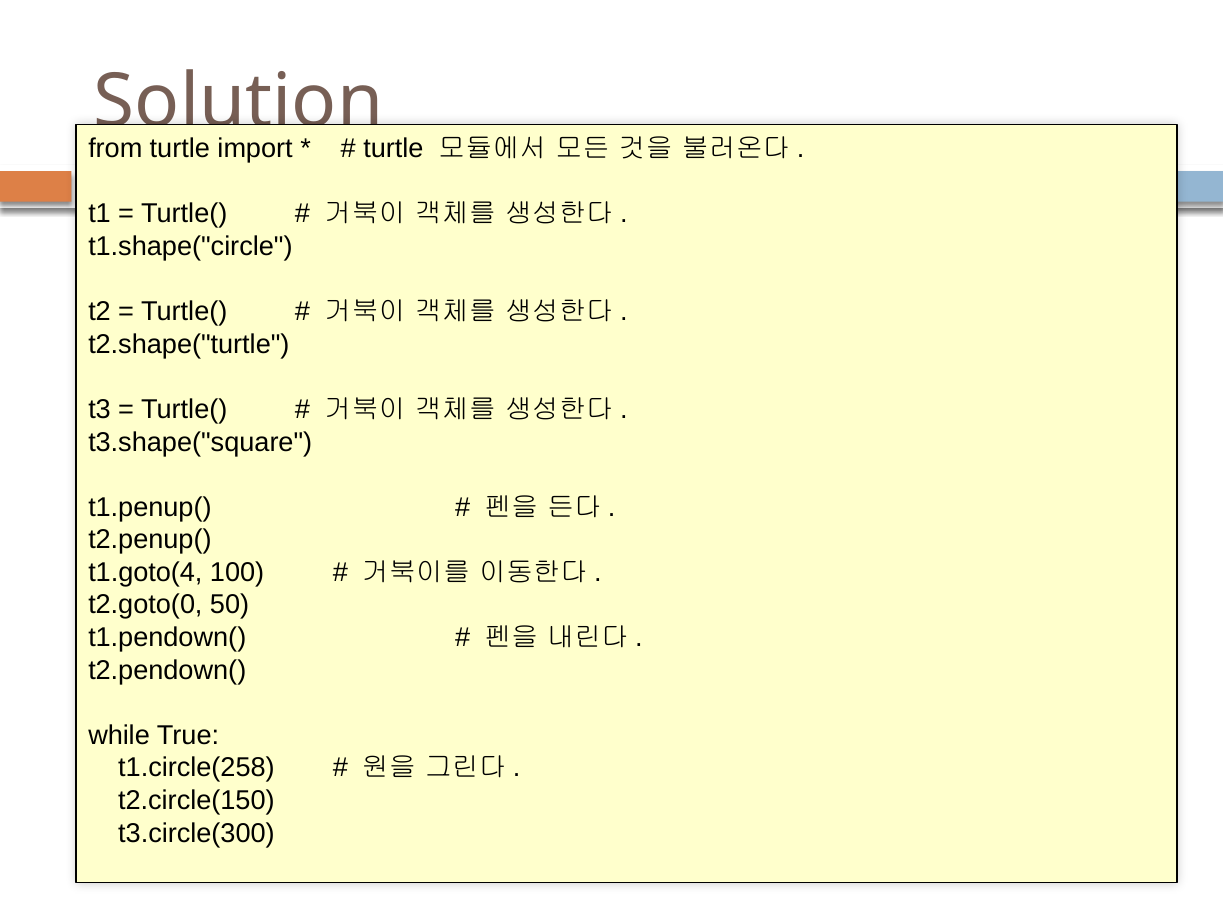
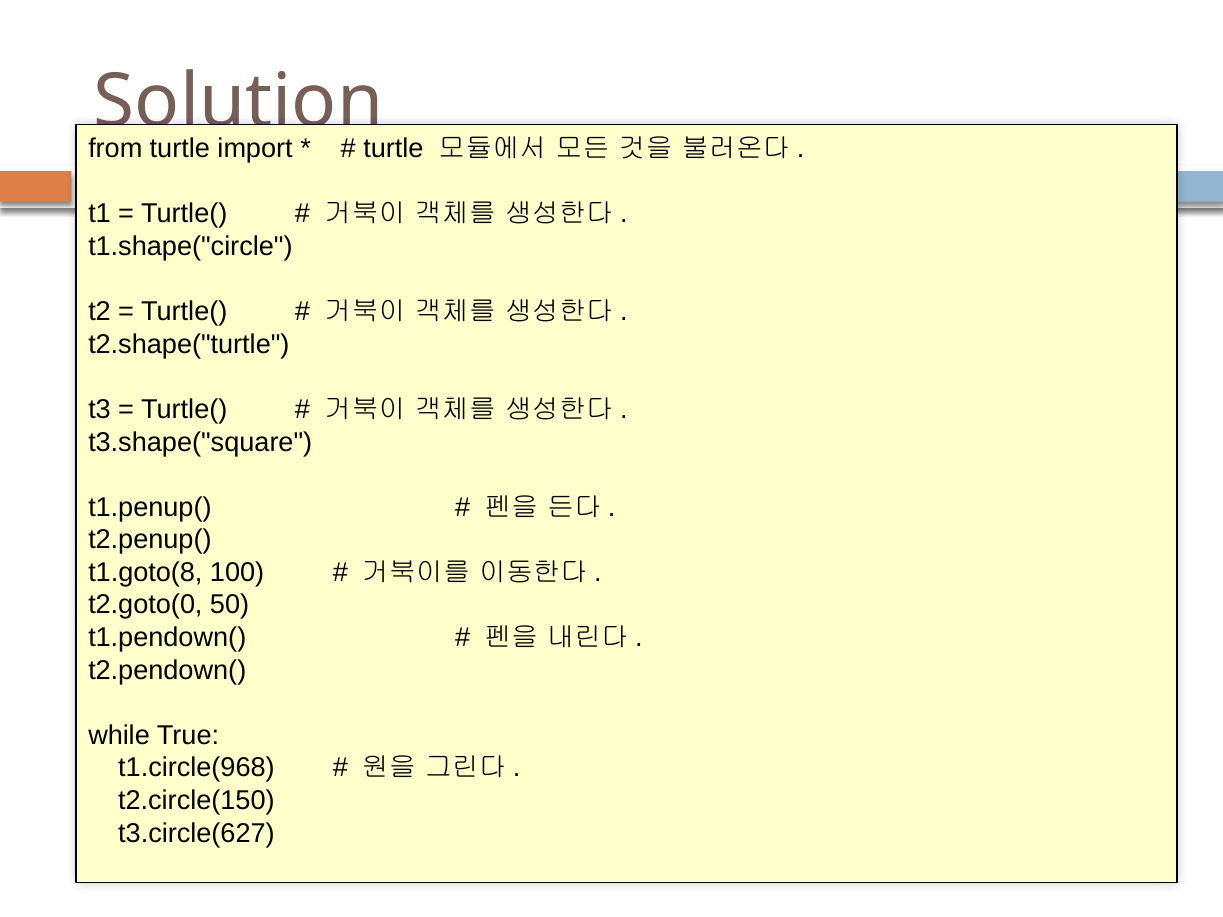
t1.goto(4: t1.goto(4 -> t1.goto(8 (145, 573)
t1.circle(258: t1.circle(258 -> t1.circle(968 (196, 768)
t3.circle(300: t3.circle(300 -> t3.circle(627 (196, 833)
